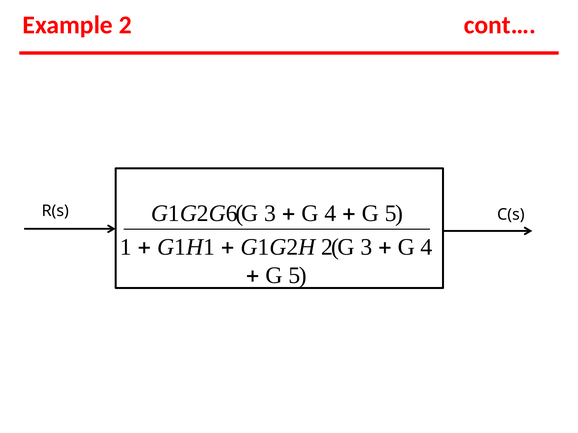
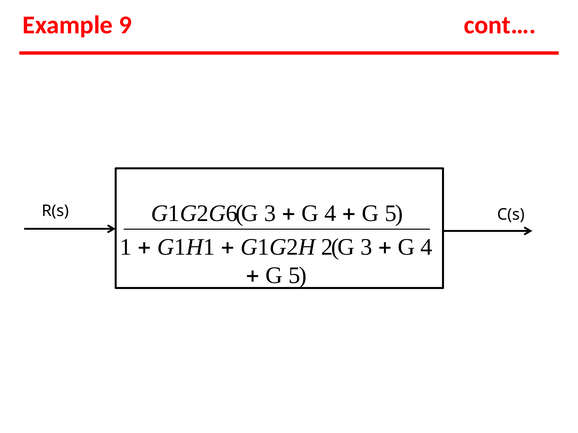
2: 2 -> 9 (125, 25)
